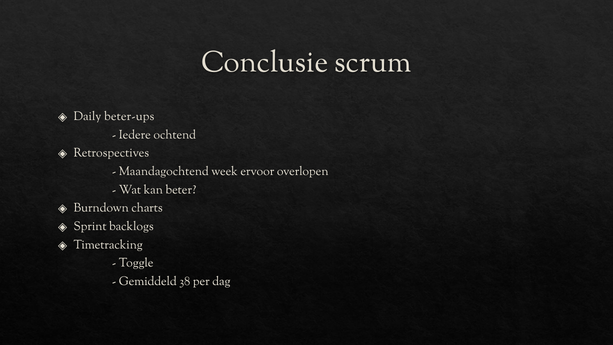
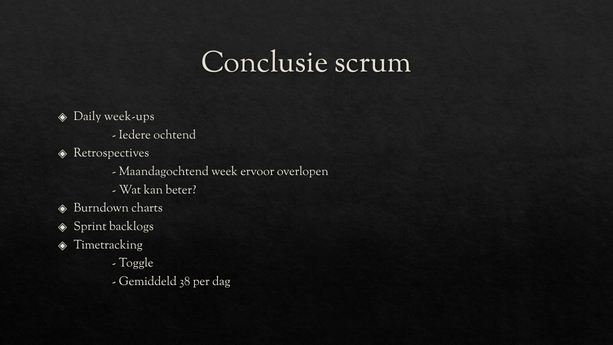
beter-ups: beter-ups -> week-ups (129, 116)
